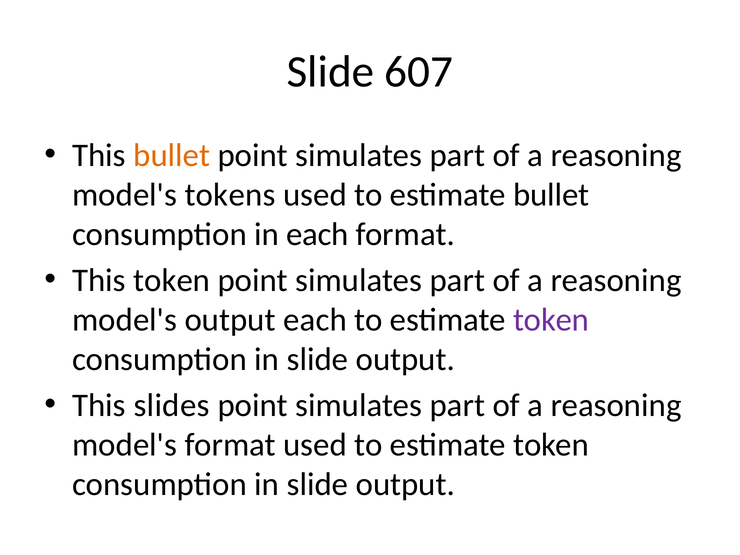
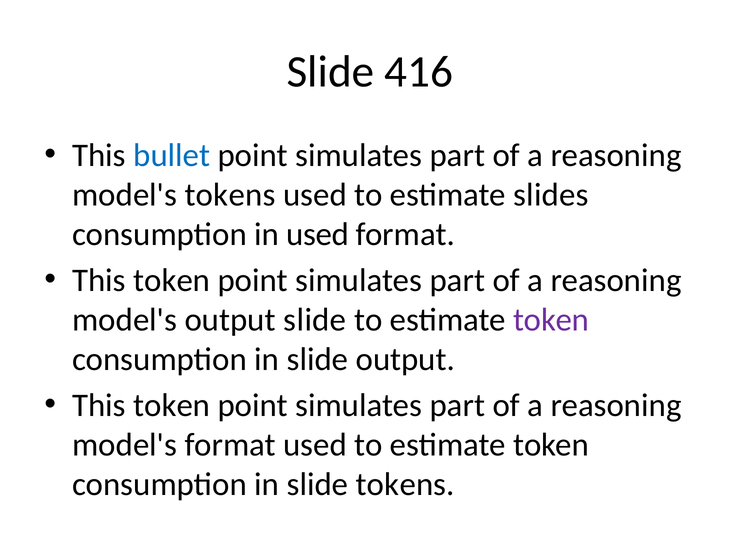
607: 607 -> 416 (419, 72)
bullet colour: orange -> blue (172, 155)
estimate bullet: bullet -> slides (551, 195)
in each: each -> used (318, 234)
output each: each -> slide (315, 320)
slides: slides -> token (172, 405)
output: output -> tokens (405, 484)
